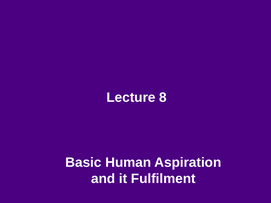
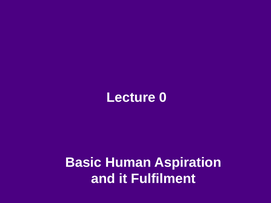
8: 8 -> 0 (163, 98)
